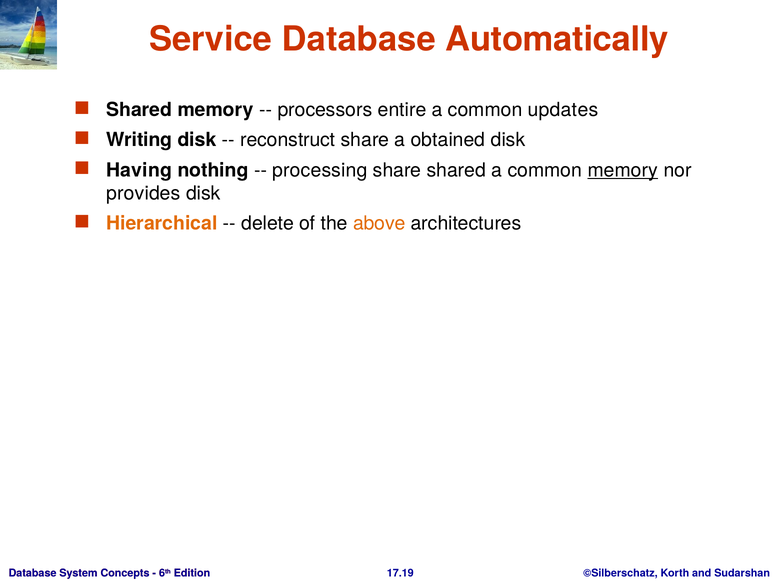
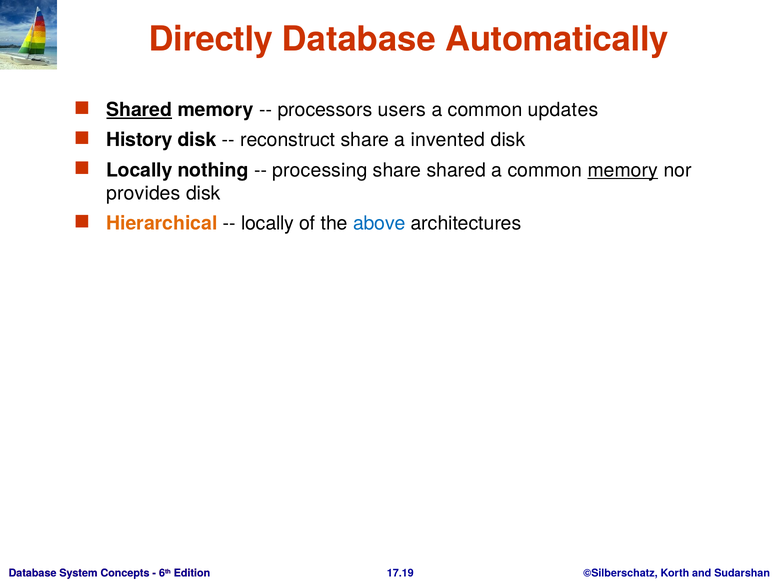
Service: Service -> Directly (211, 40)
Shared underline: none -> present (139, 110)
entire: entire -> users (402, 110)
Writing: Writing -> History (139, 140)
obtained: obtained -> invented (448, 140)
Having: Having -> Locally (139, 170)
delete: delete -> locally (268, 224)
above colour: orange -> blue (379, 224)
